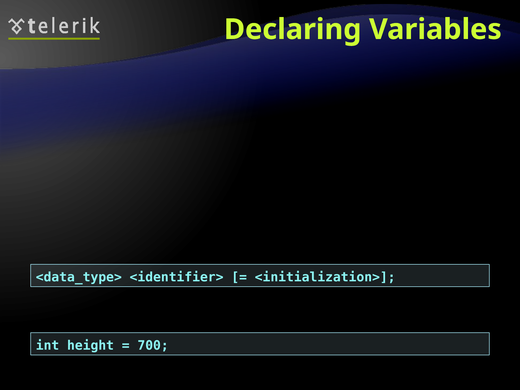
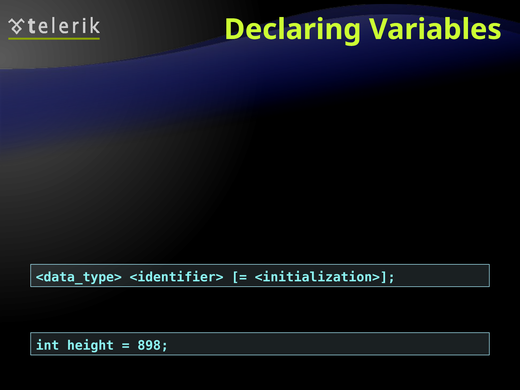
700: 700 -> 898 (153, 346)
